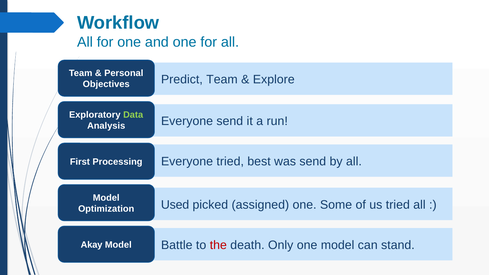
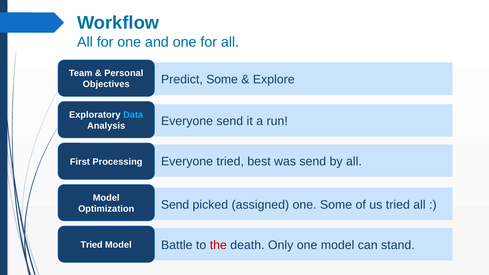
Predict Team: Team -> Some (222, 80)
Data colour: light green -> light blue (133, 115)
Used: Used -> Send (175, 205)
Akay: Akay -> Tried (92, 245)
